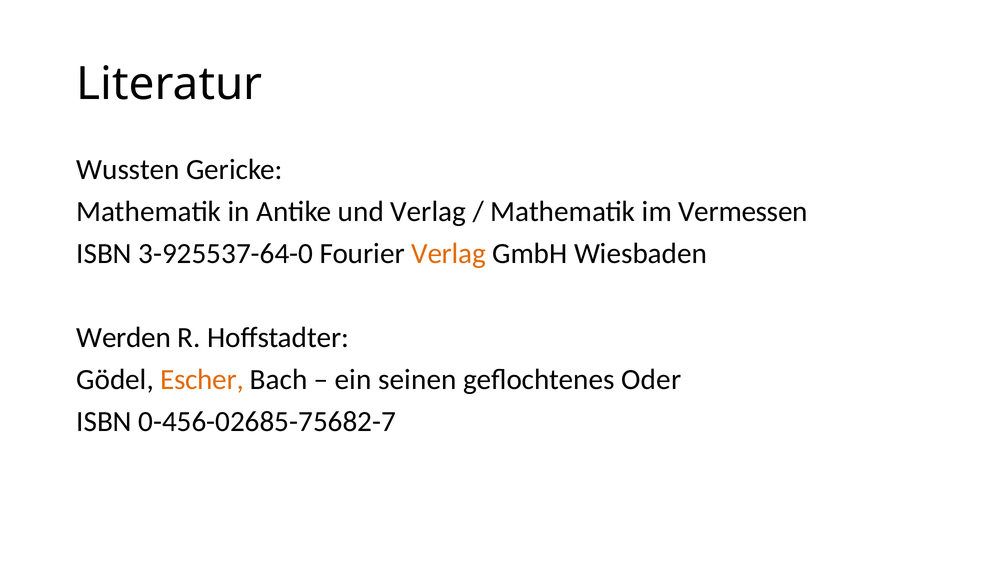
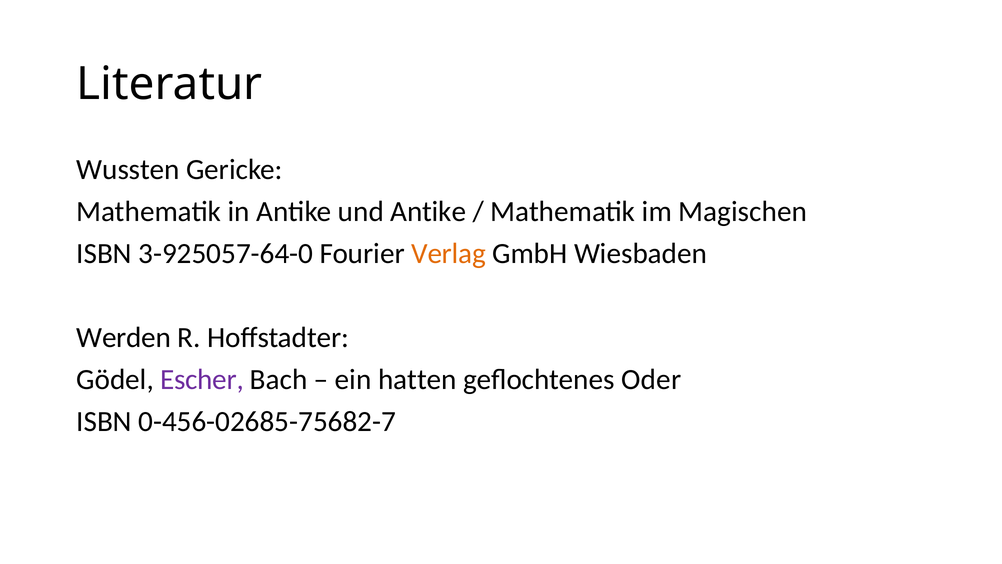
und Verlag: Verlag -> Antike (428, 211)
Vermessen: Vermessen -> Magischen (743, 211)
3-925537-64-0: 3-925537-64-0 -> 3-925057-64-0 (226, 253)
Escher colour: orange -> purple (202, 379)
seinen: seinen -> hatten (417, 379)
